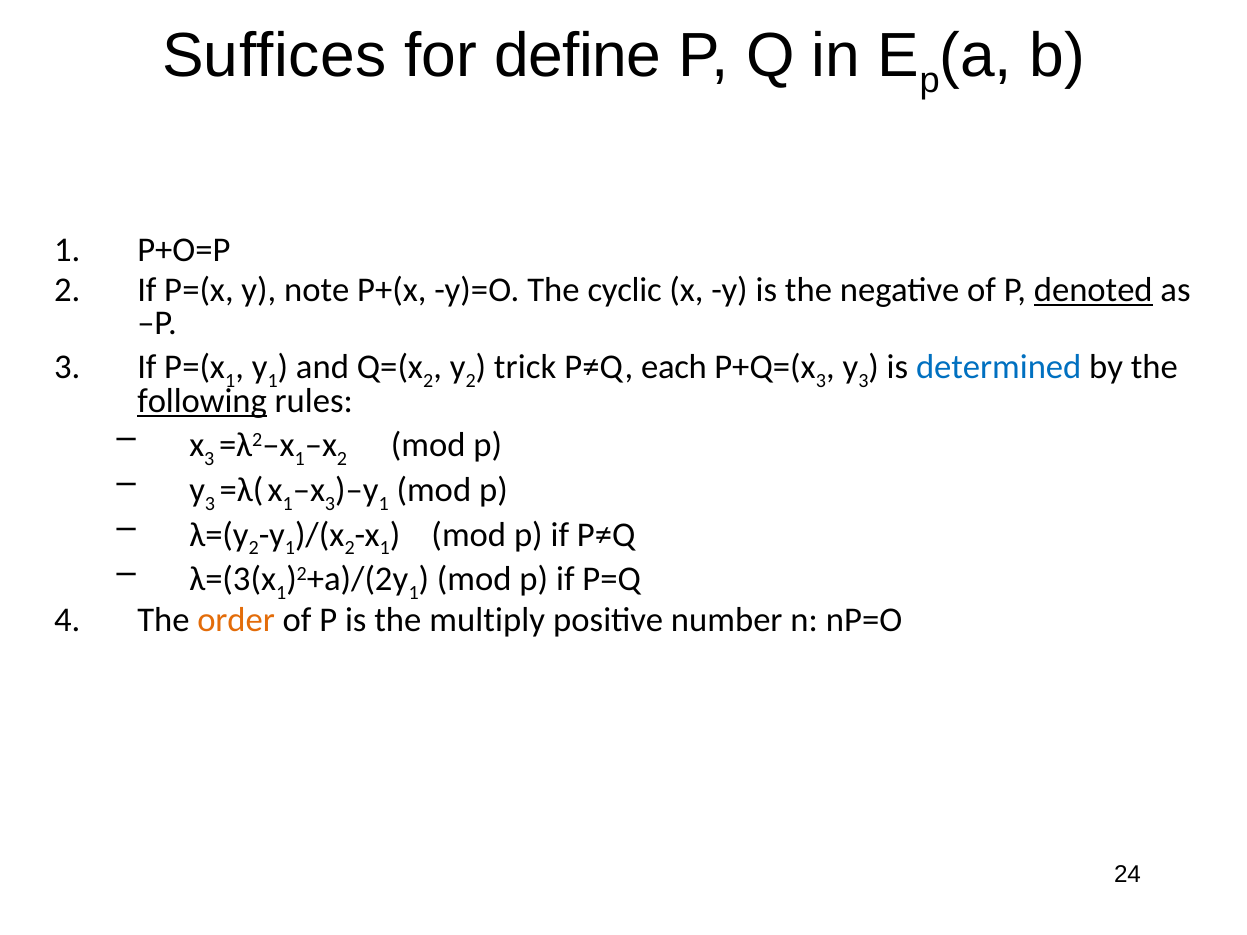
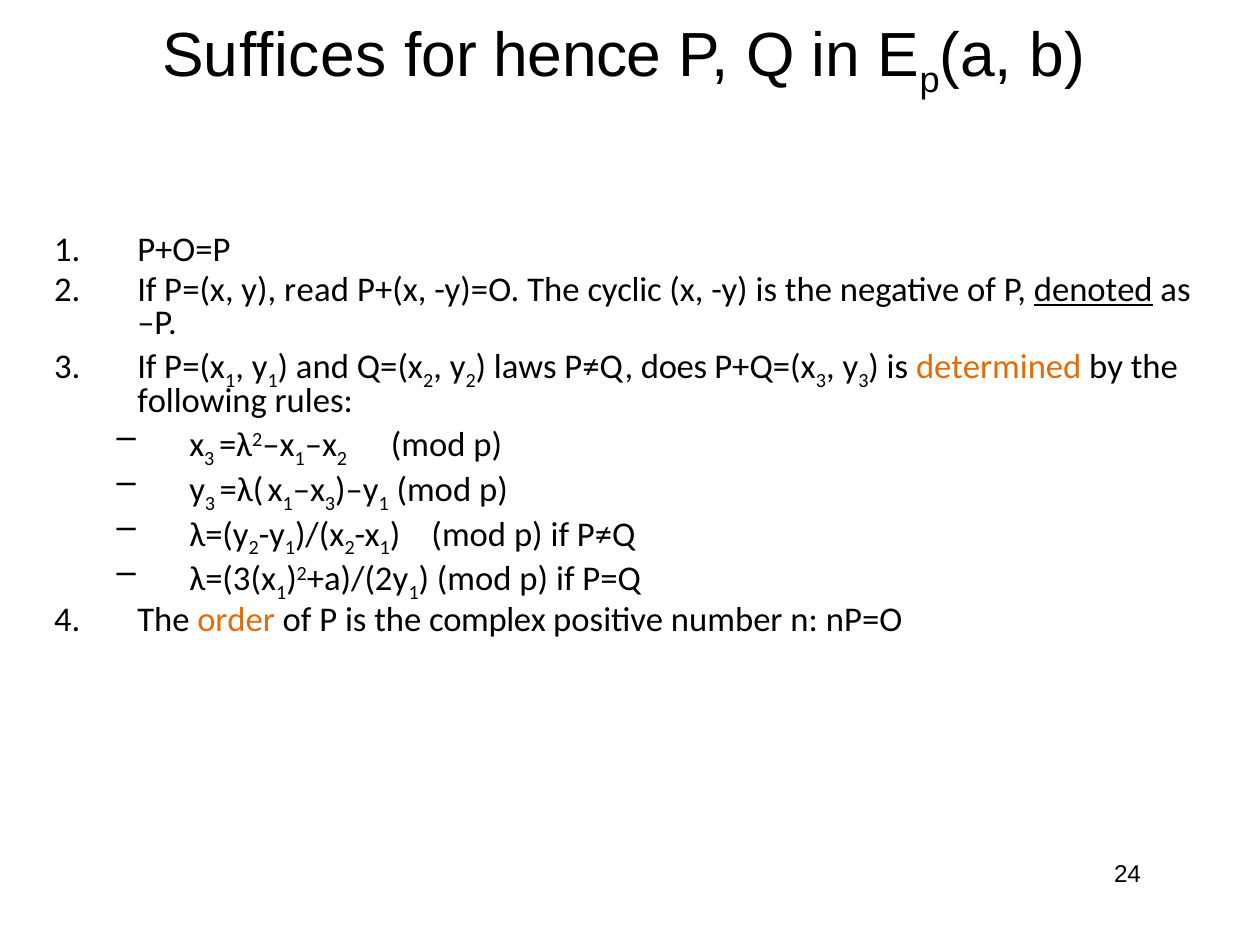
define: define -> hence (578, 56)
note: note -> read (317, 290)
trick: trick -> laws (525, 367)
each: each -> does (674, 367)
determined colour: blue -> orange (999, 367)
following underline: present -> none (202, 402)
multiply: multiply -> complex (487, 621)
